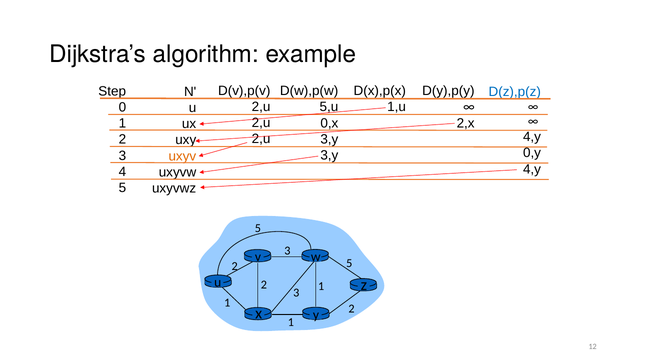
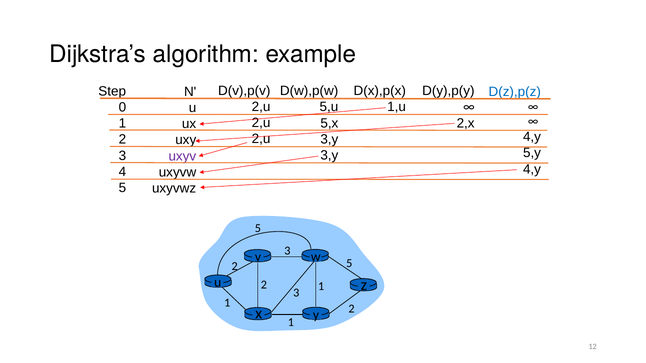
0,x: 0,x -> 5,x (329, 123)
0,y: 0,y -> 5,y (532, 153)
uxyv colour: orange -> purple (182, 156)
